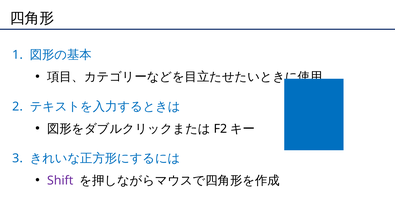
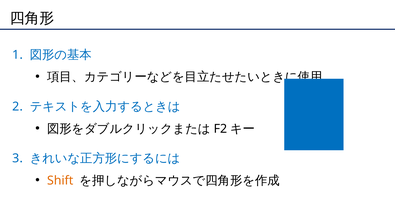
Shift colour: purple -> orange (60, 181)
